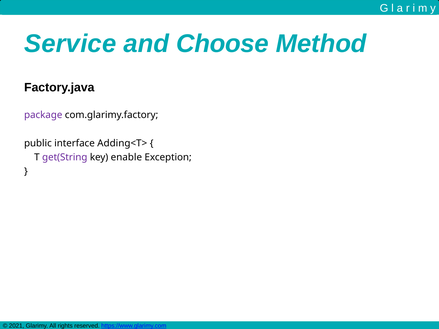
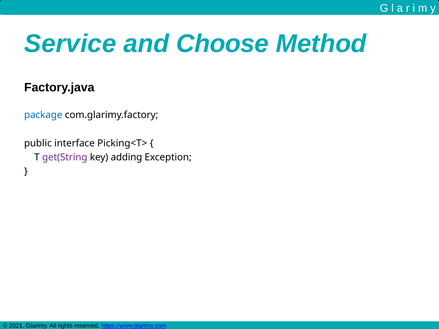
package colour: purple -> blue (43, 115)
Adding<T>: Adding<T> -> Picking<T> (122, 143)
enable: enable -> adding (126, 157)
